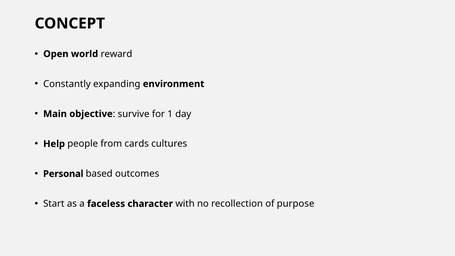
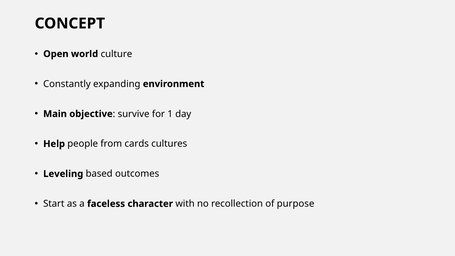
reward: reward -> culture (116, 54)
Personal: Personal -> Leveling (63, 174)
